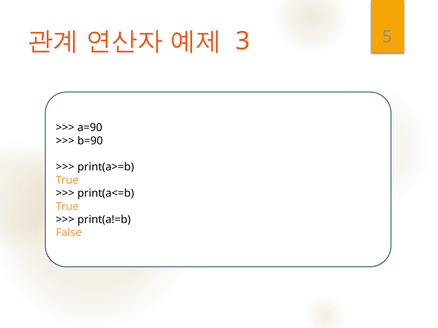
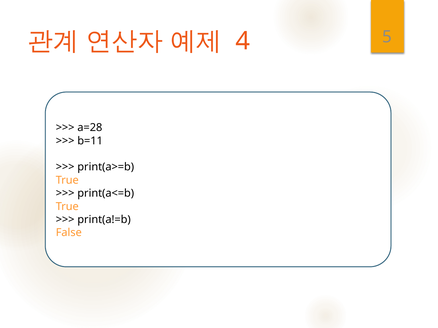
3: 3 -> 4 (243, 41)
a=90: a=90 -> a=28 (90, 128)
b=90: b=90 -> b=11 (90, 141)
